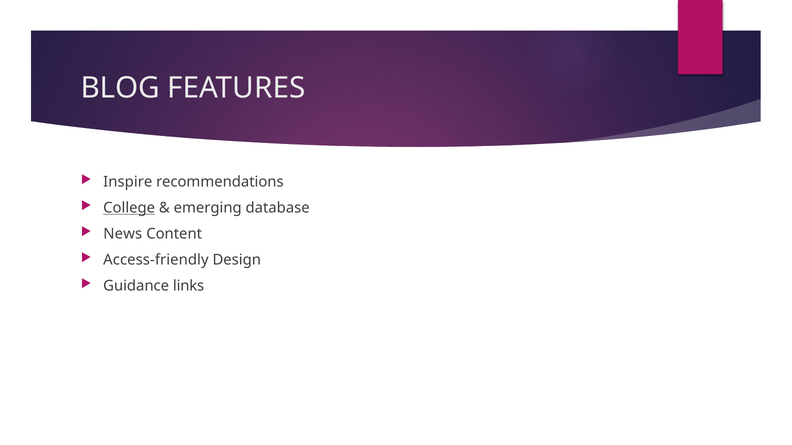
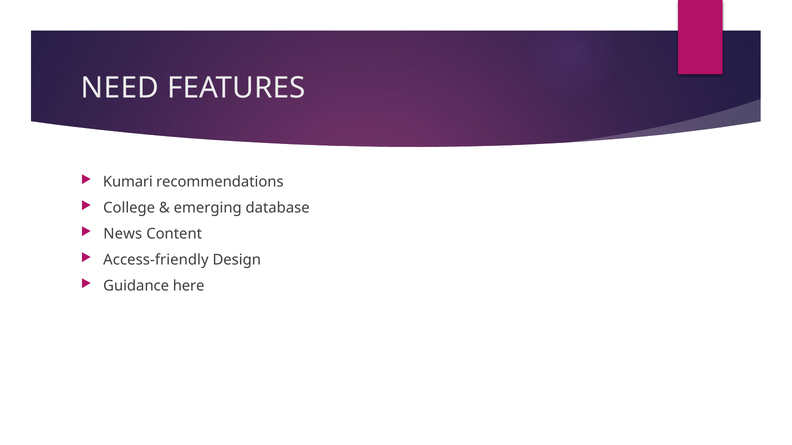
BLOG: BLOG -> NEED (120, 88)
Inspire: Inspire -> Kumari (128, 182)
College underline: present -> none (129, 208)
links: links -> here (189, 286)
